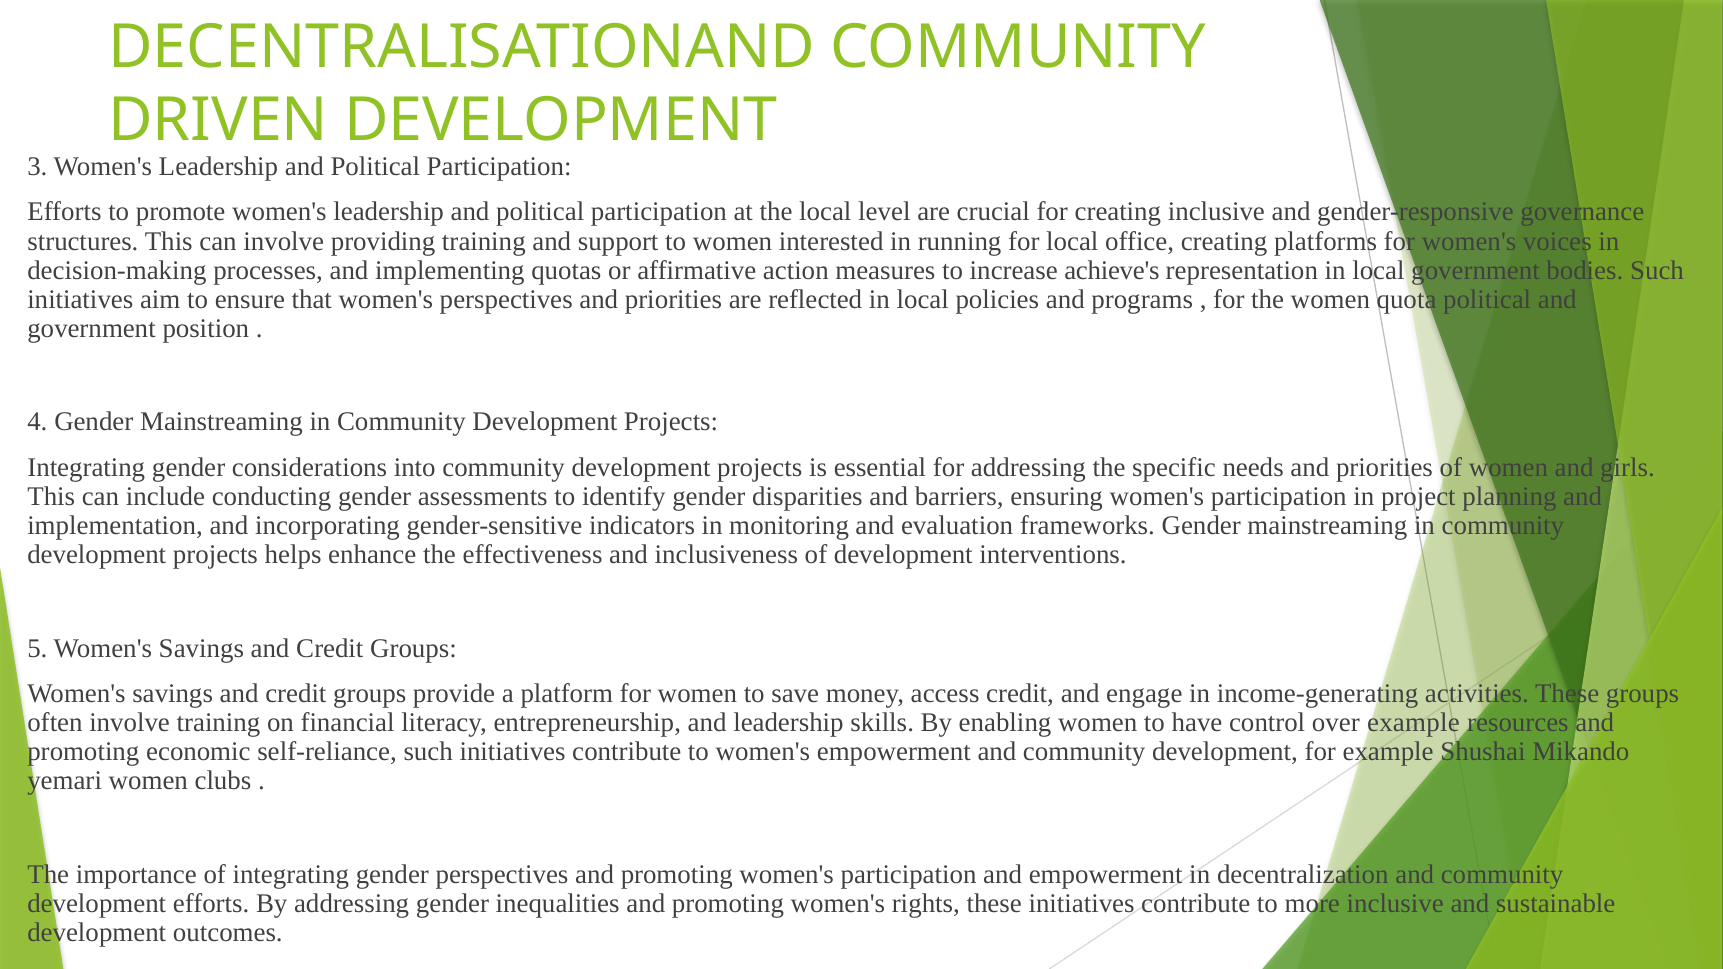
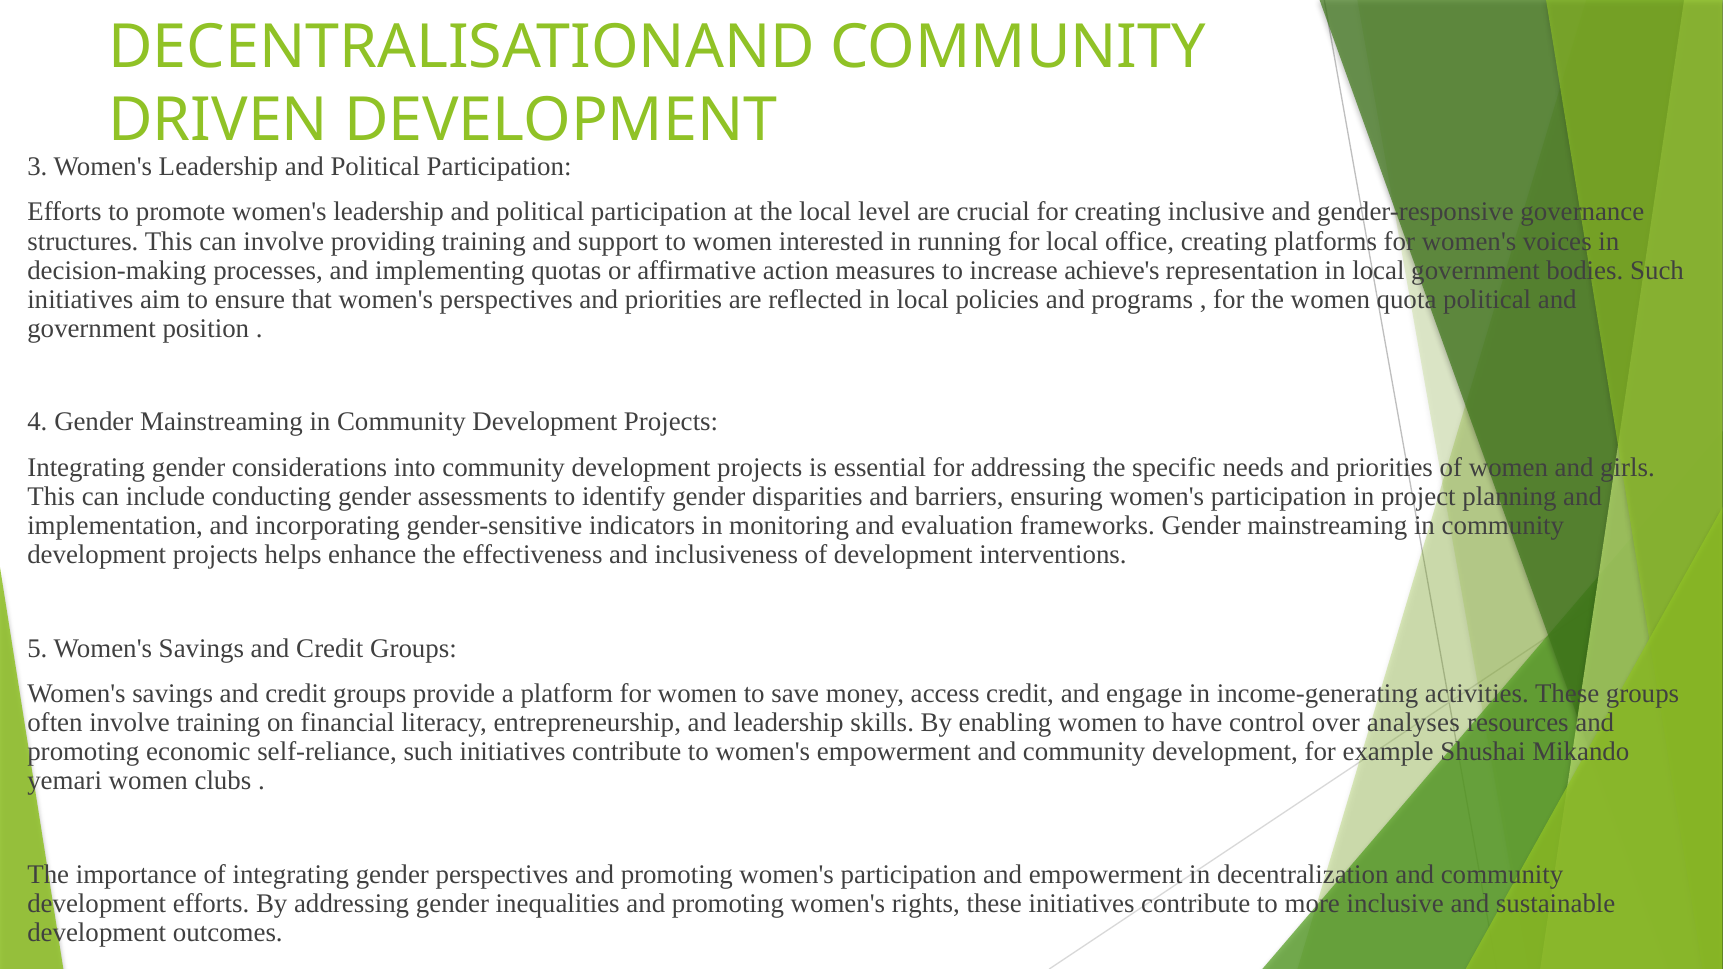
over example: example -> analyses (1413, 723)
